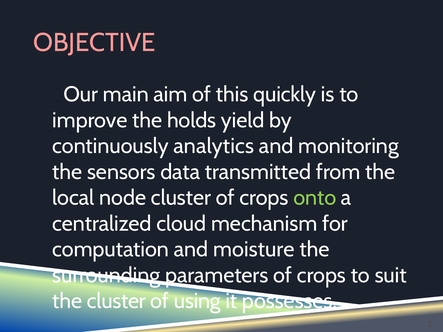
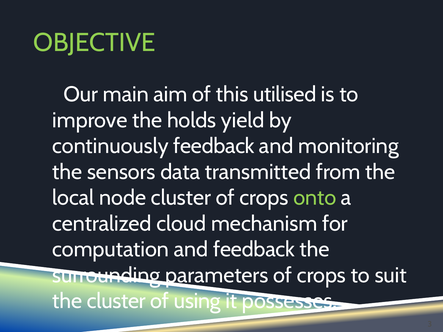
OBJECTIVE colour: pink -> light green (94, 43)
quickly: quickly -> utilised (285, 95)
continuously analytics: analytics -> feedback (214, 146)
and moisture: moisture -> feedback (254, 250)
